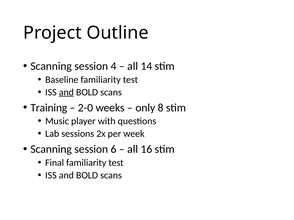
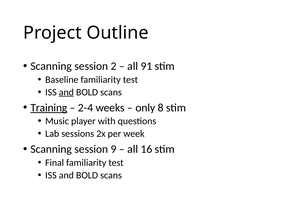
4: 4 -> 2 (114, 66)
14: 14 -> 91 (146, 66)
Training underline: none -> present (49, 108)
2-0: 2-0 -> 2-4 (85, 108)
6: 6 -> 9 (114, 150)
